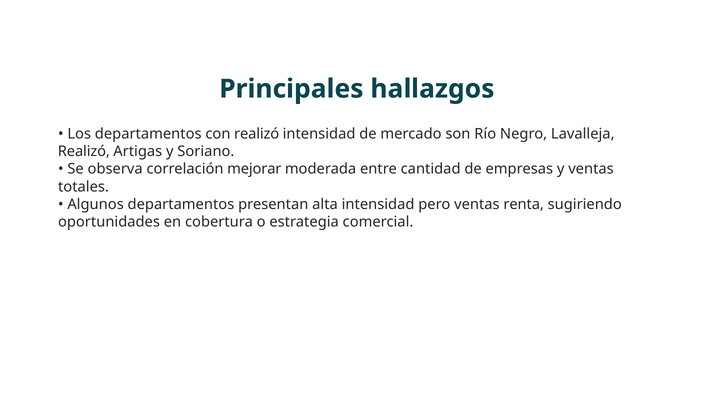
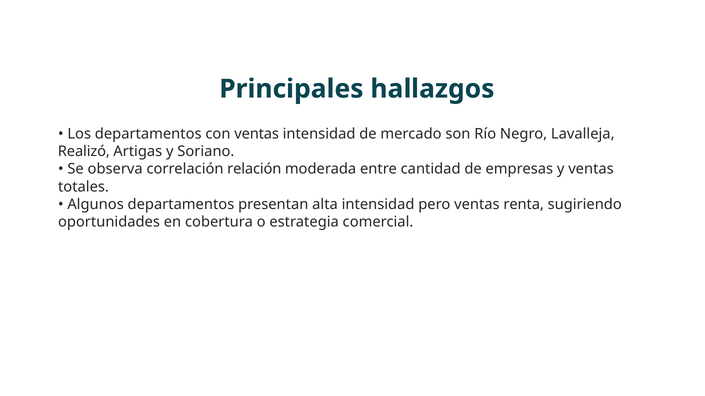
con realizó: realizó -> ventas (257, 134)
mejorar: mejorar -> relación (254, 169)
